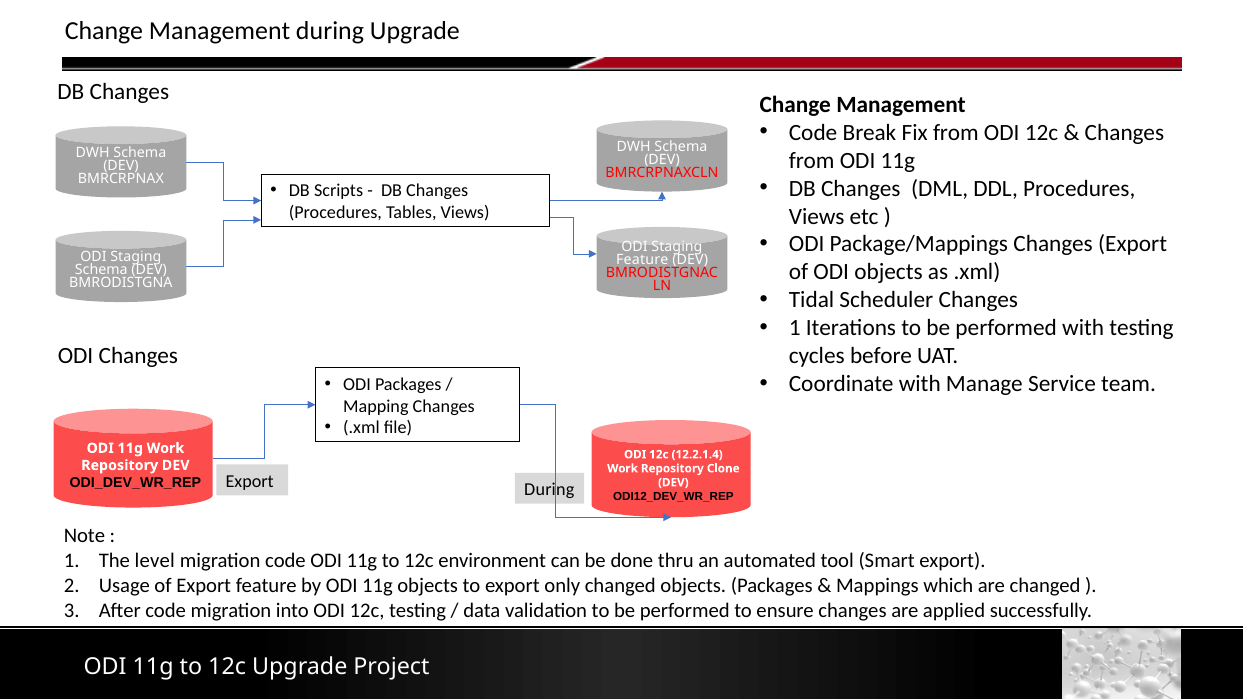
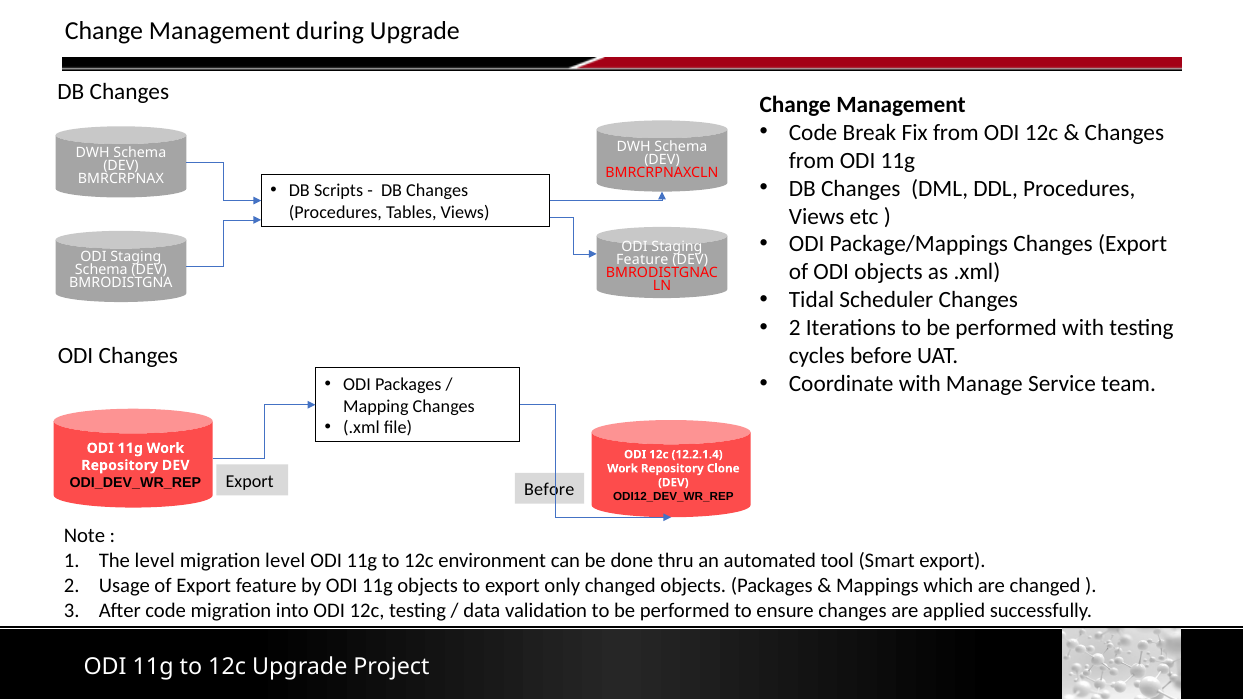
1: 1 -> 2 (795, 328)
During: During -> Before (549, 490)
migration code: code -> level (285, 561)
